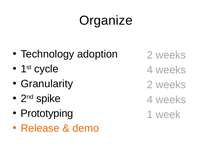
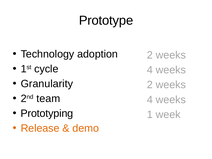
Organize: Organize -> Prototype (106, 21)
spike: spike -> team (48, 99)
